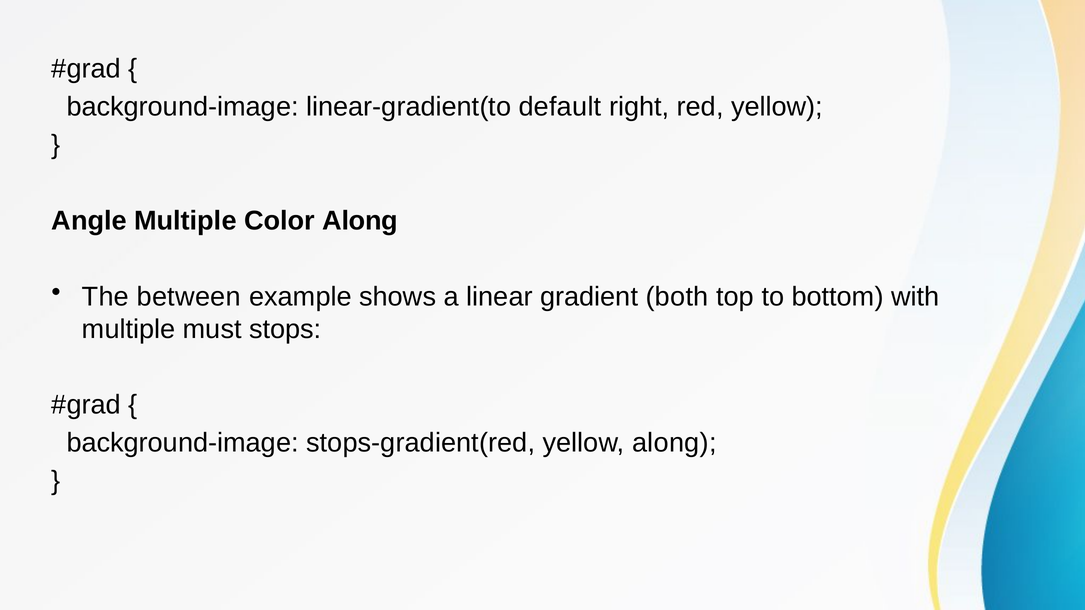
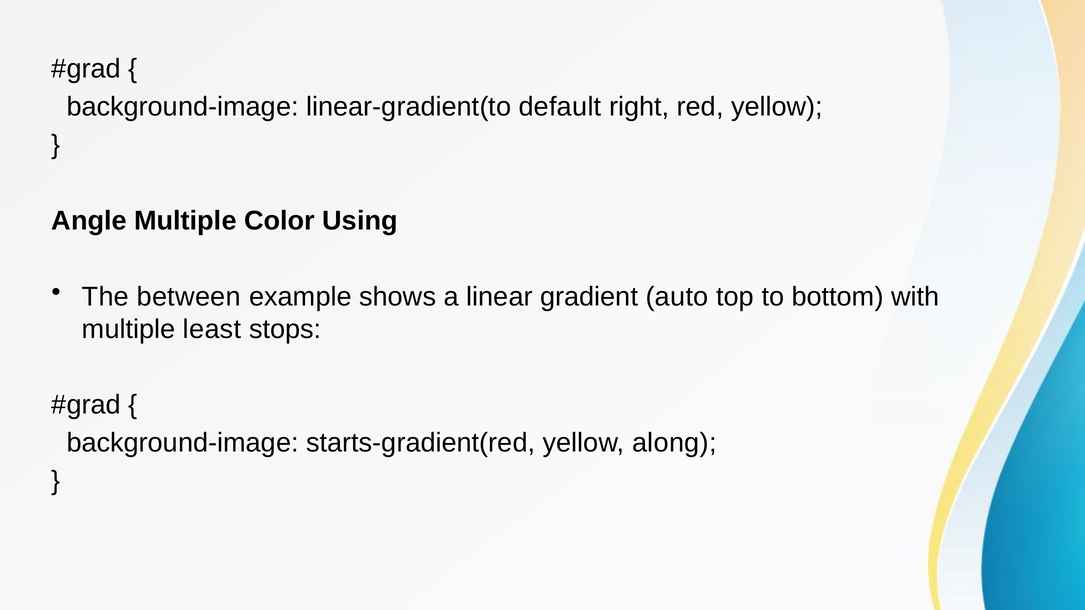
Color Along: Along -> Using (360, 221)
both: both -> auto (677, 297)
must: must -> least (212, 329)
stops-gradient(red: stops-gradient(red -> starts-gradient(red (421, 443)
